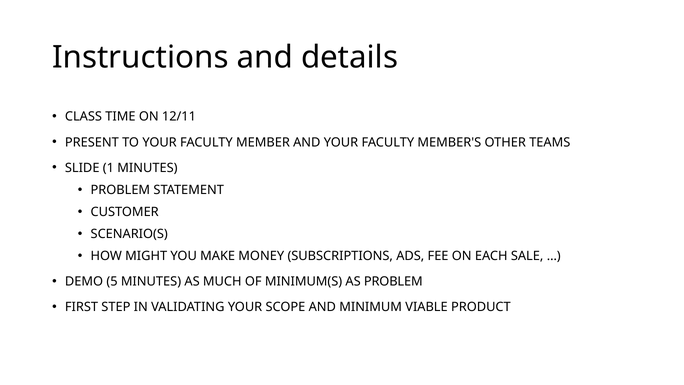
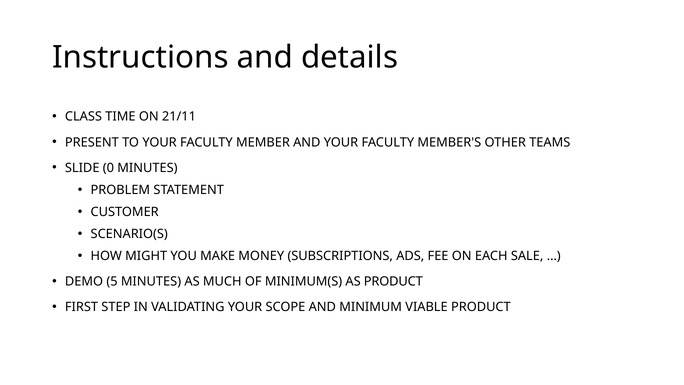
12/11: 12/11 -> 21/11 (179, 117)
1: 1 -> 0 (108, 168)
AS PROBLEM: PROBLEM -> PRODUCT (393, 281)
